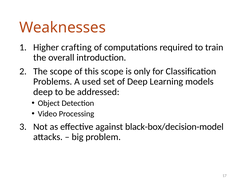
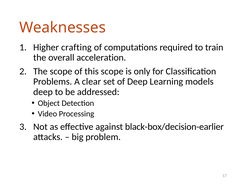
introduction: introduction -> acceleration (101, 58)
used: used -> clear (91, 82)
black-box/decision-model: black-box/decision-model -> black-box/decision-earlier (174, 127)
